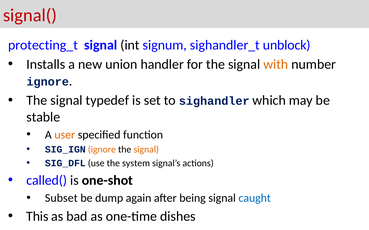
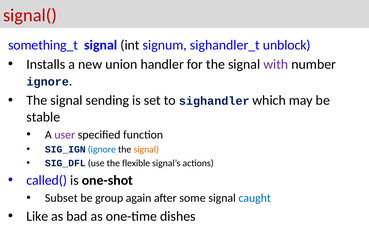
protecting_t: protecting_t -> something_t (43, 45)
with colour: orange -> purple (276, 65)
typedef: typedef -> sending (107, 101)
user colour: orange -> purple (65, 135)
ignore colour: orange -> blue (102, 150)
system: system -> flexible (136, 164)
dump: dump -> group (109, 199)
being: being -> some (192, 199)
This: This -> Like (37, 217)
